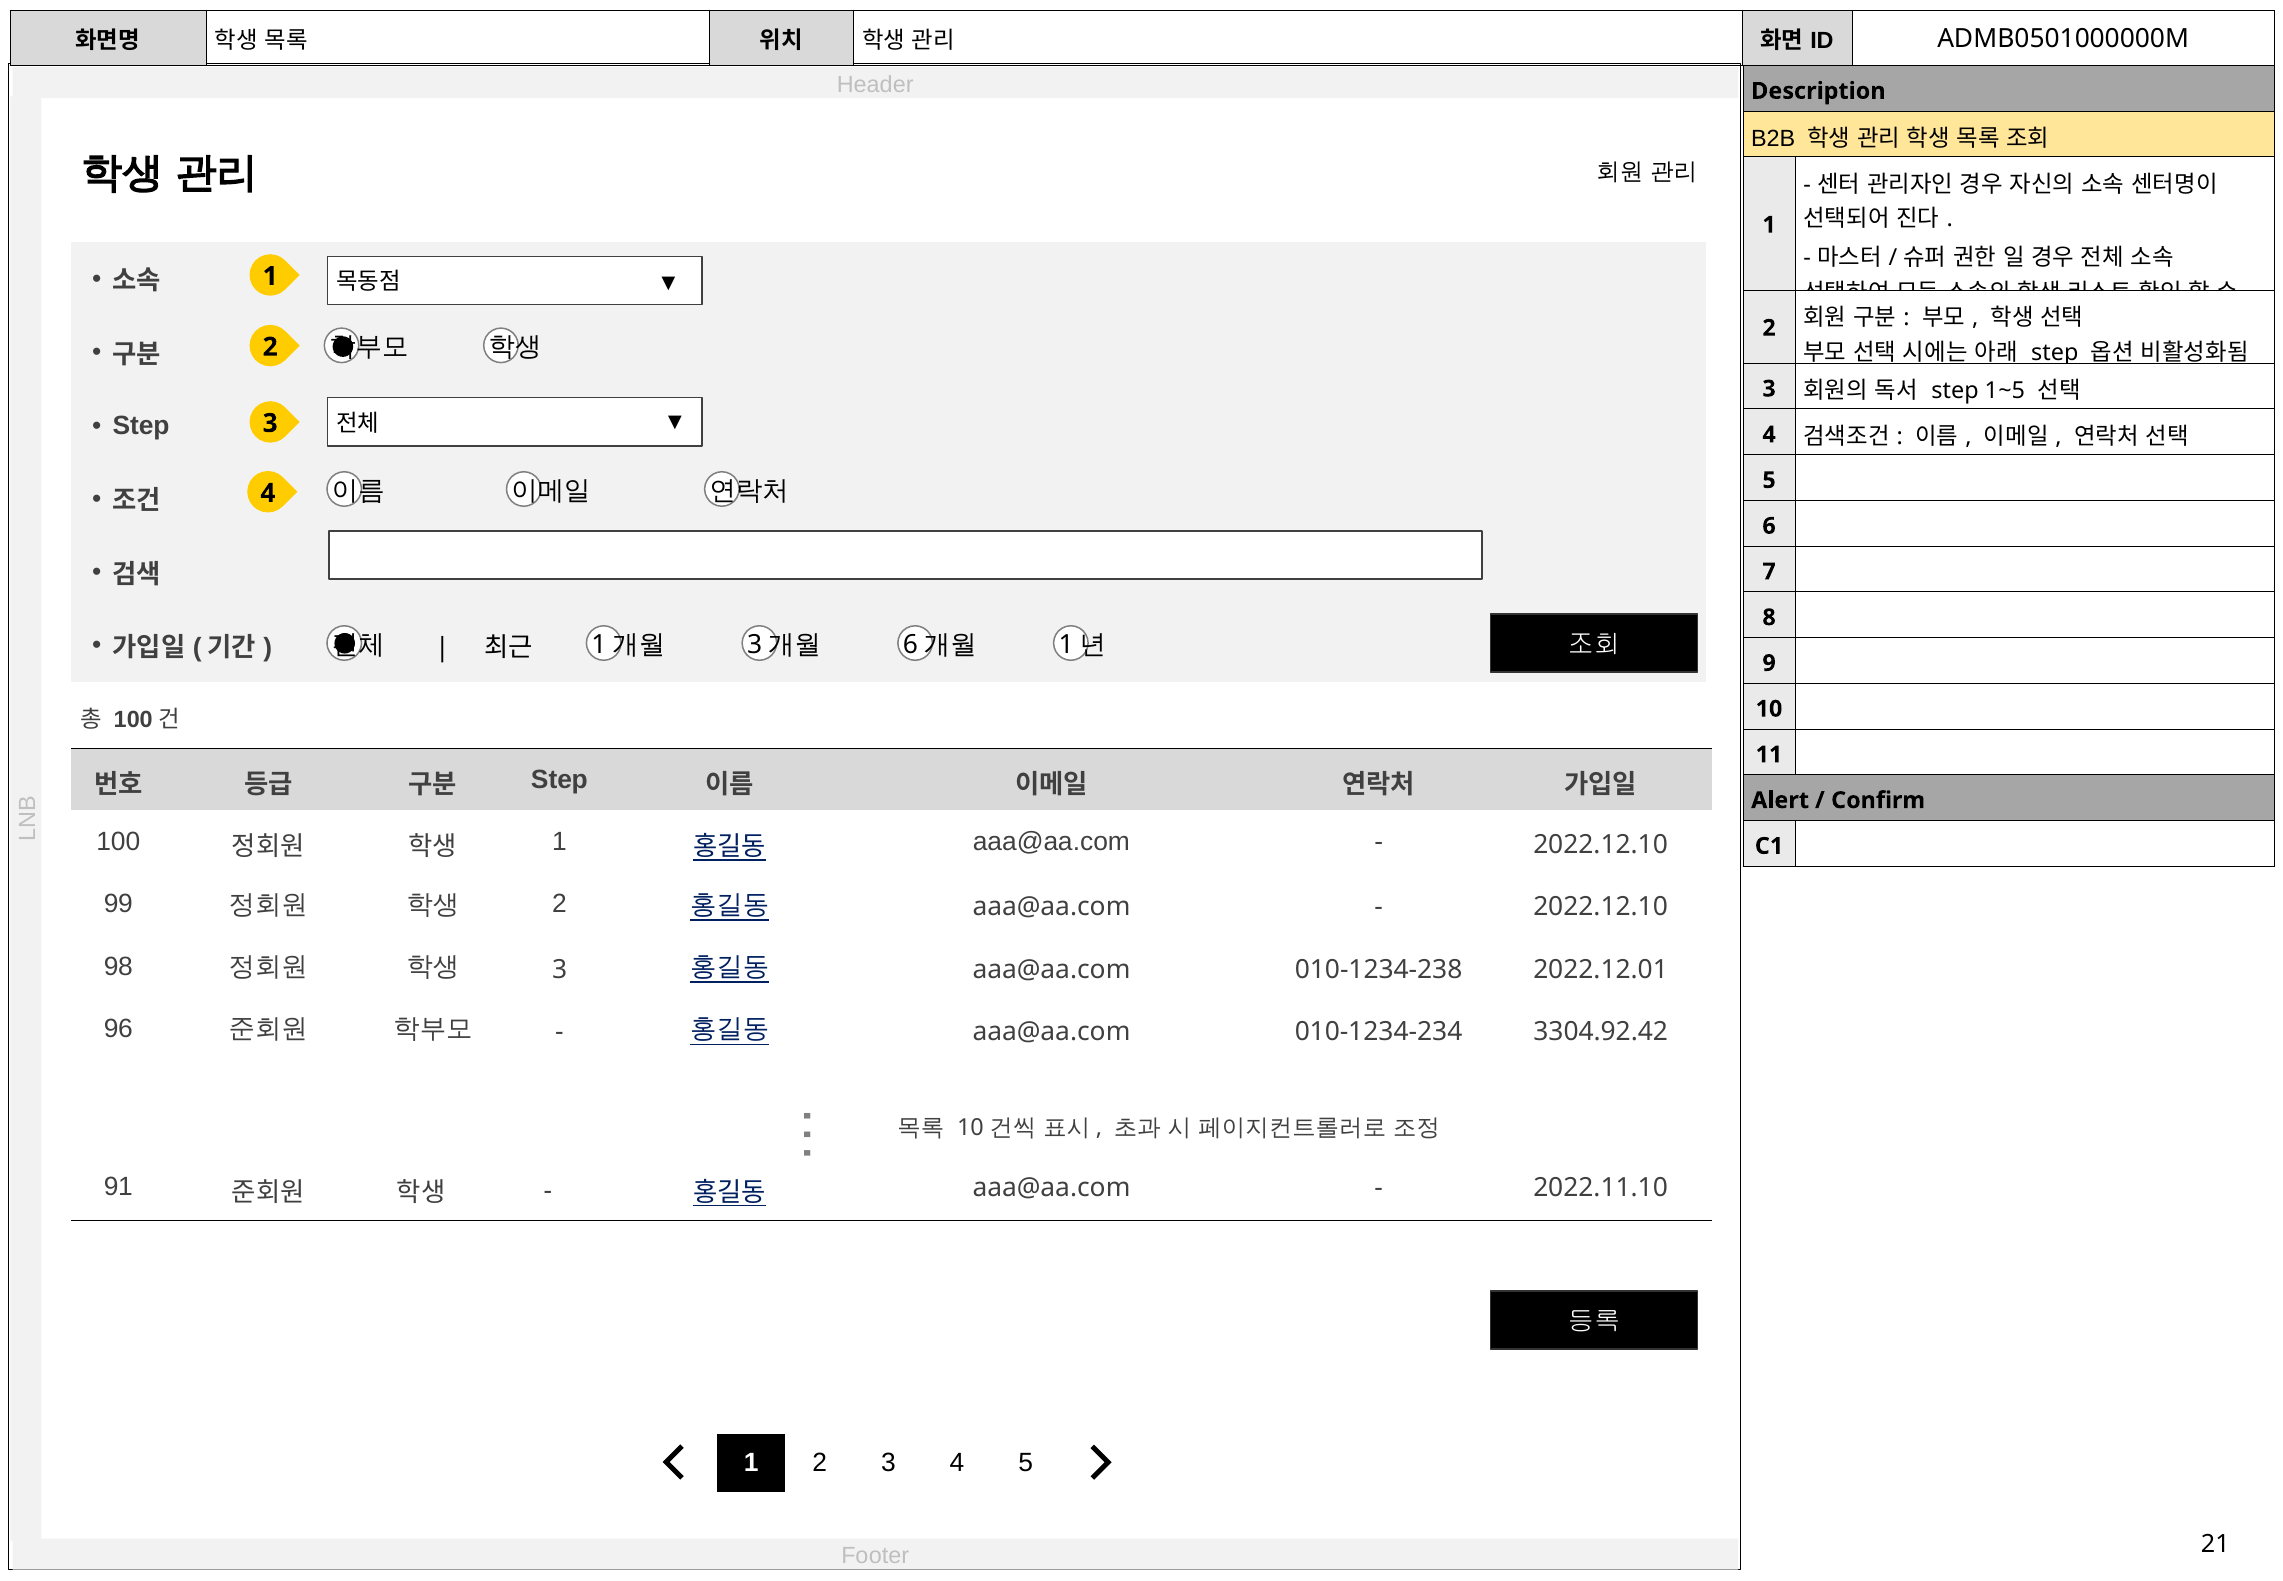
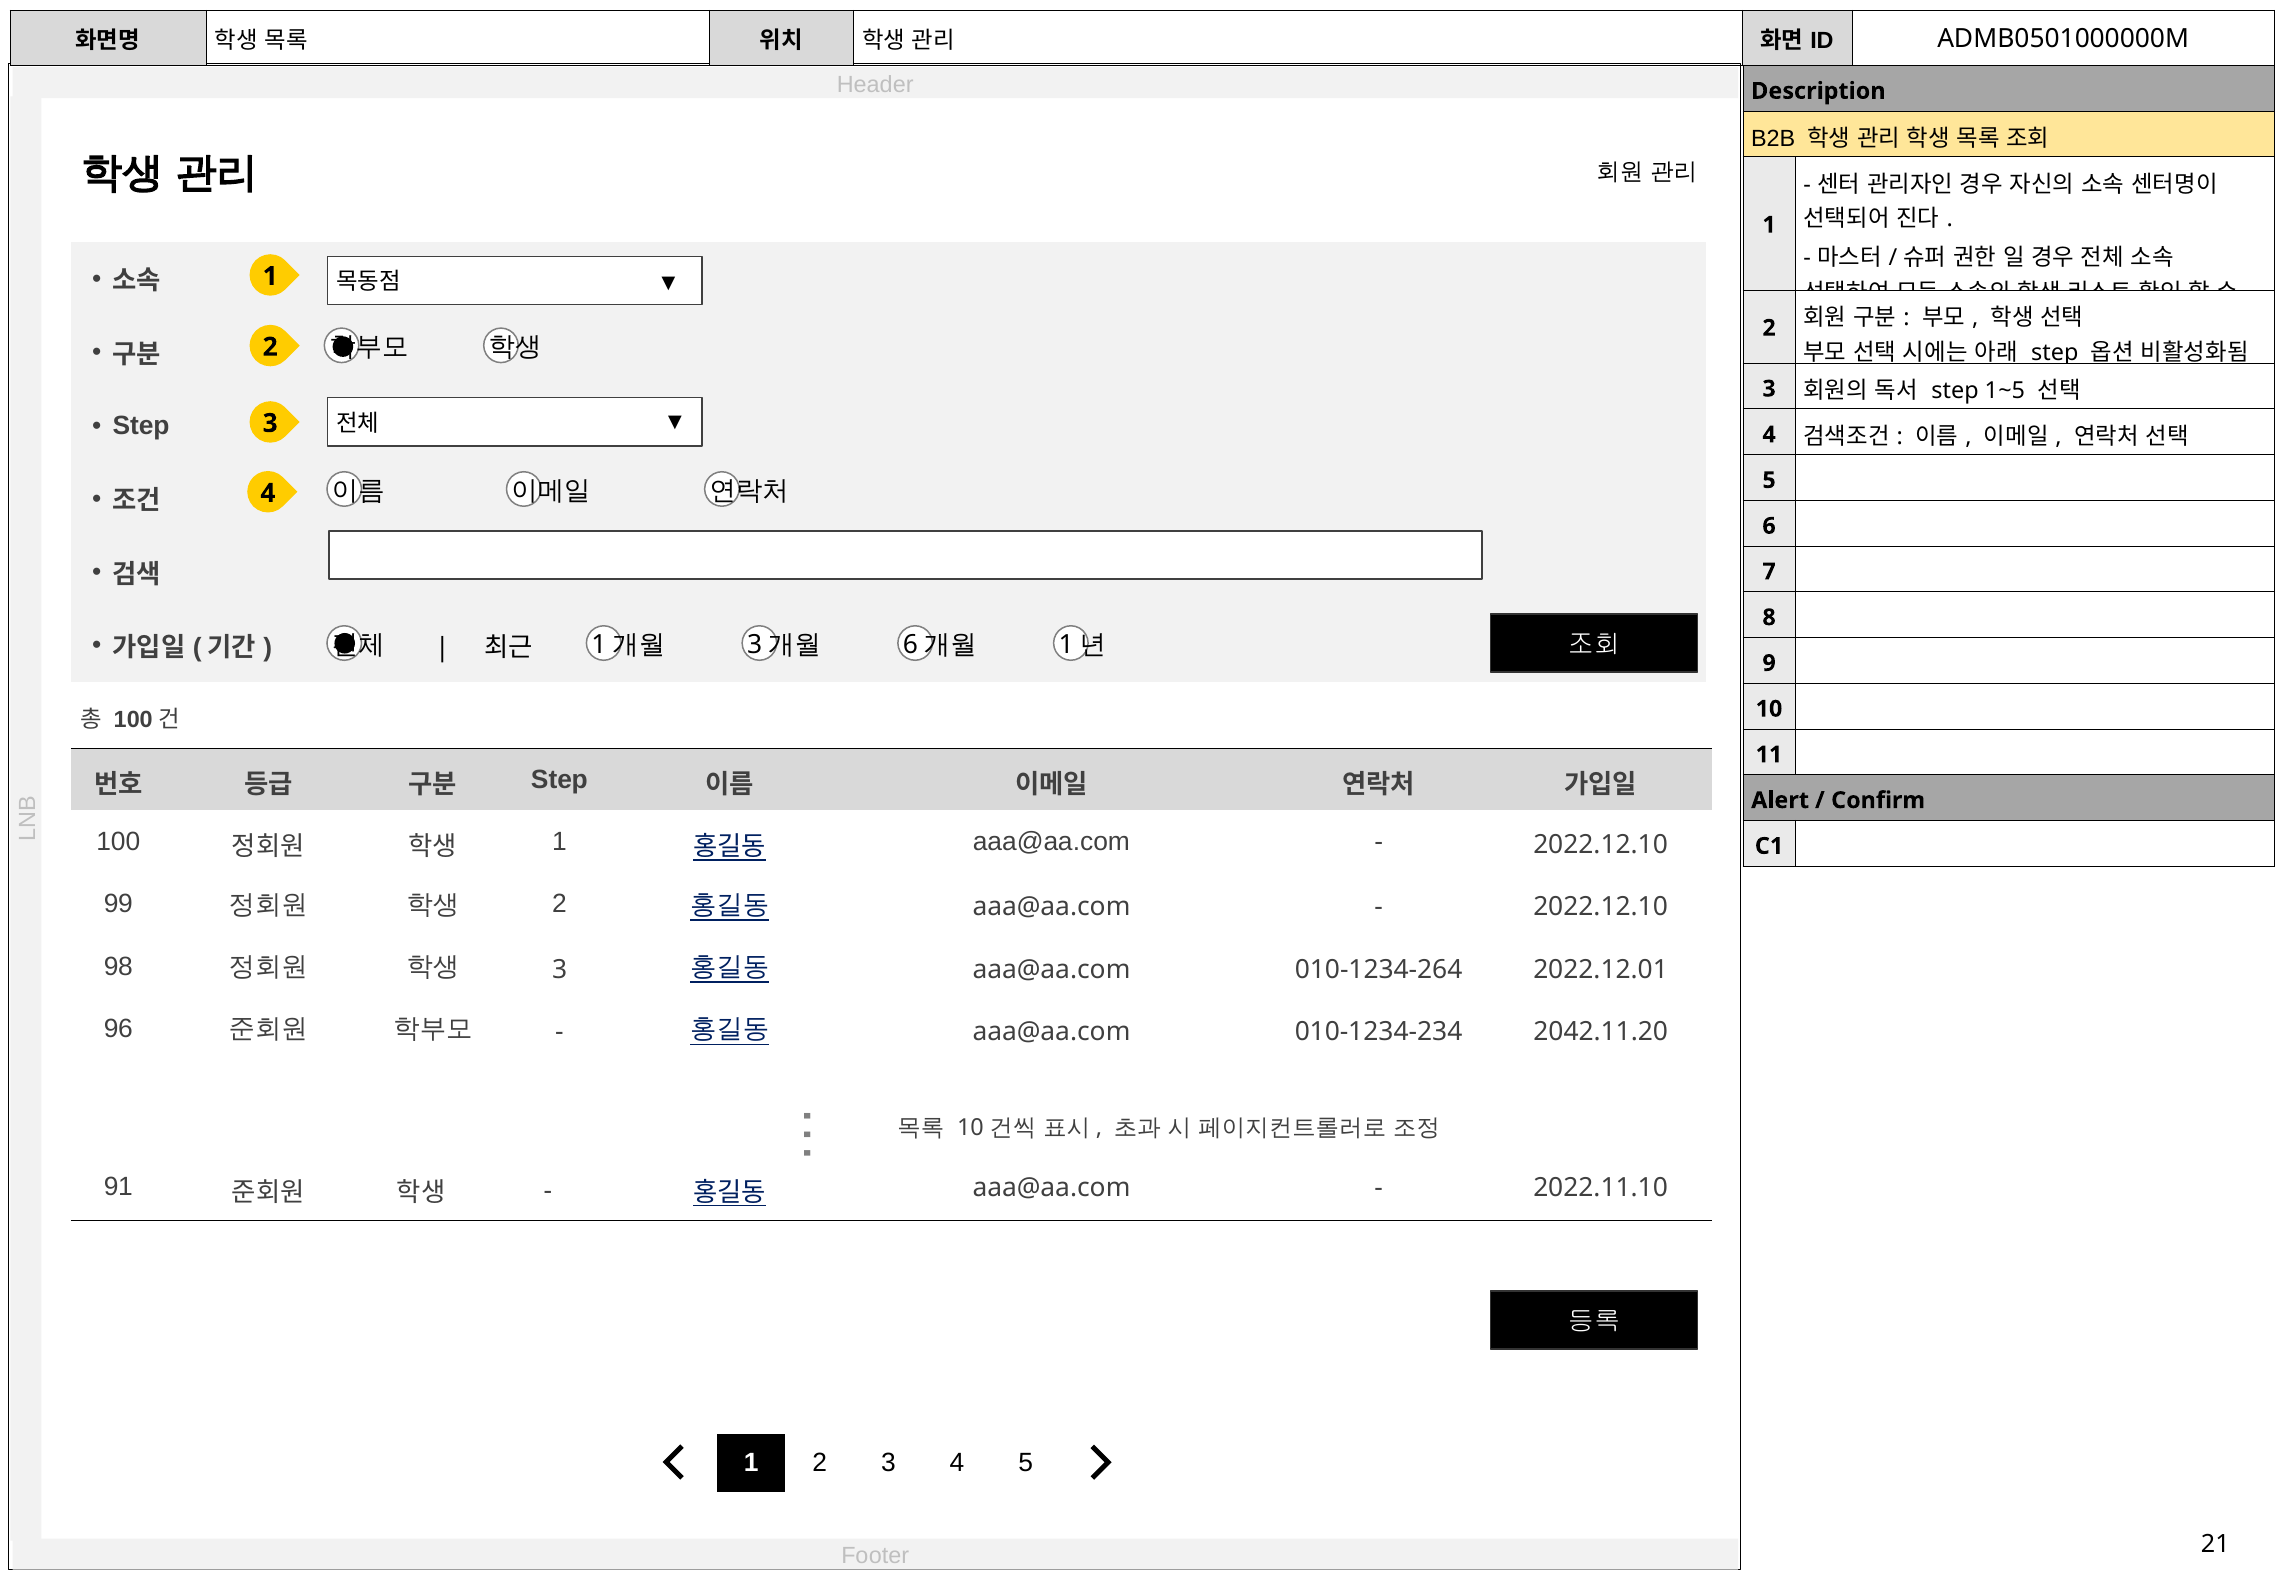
010-1234-238: 010-1234-238 -> 010-1234-264 (1379, 969)
3304.92.42: 3304.92.42 -> 2042.11.20 (1601, 1032)
